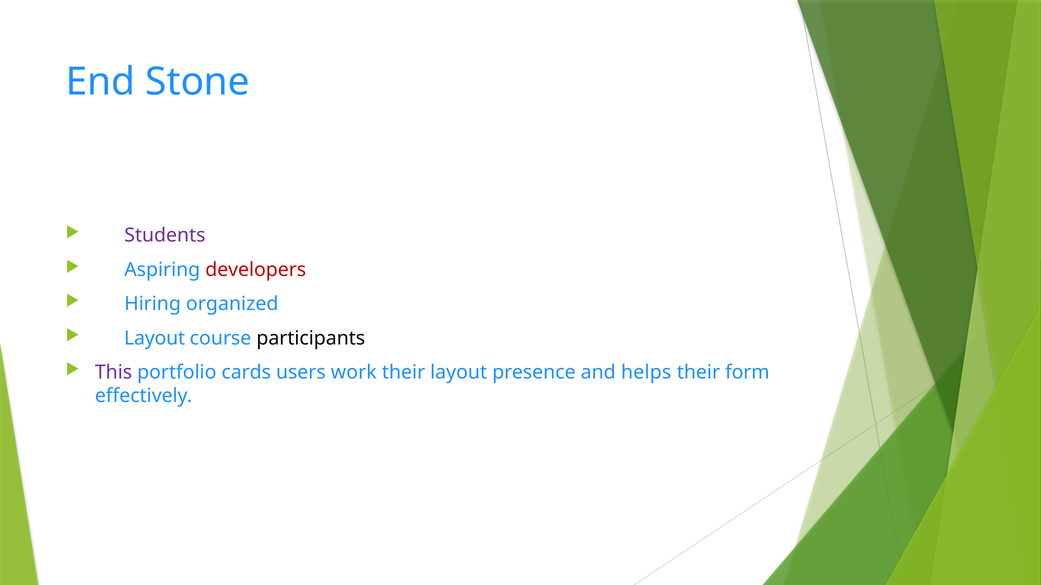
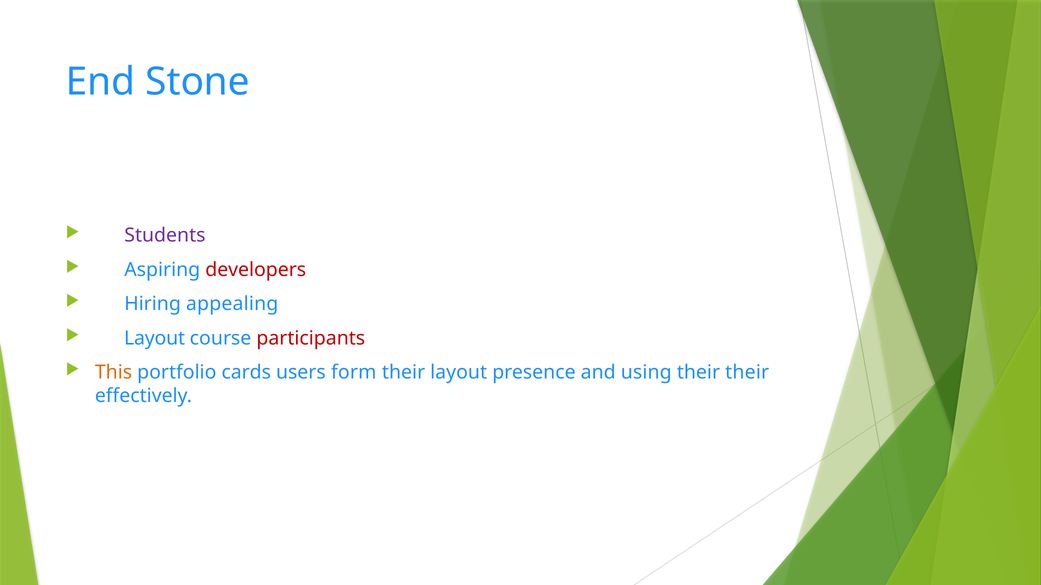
organized: organized -> appealing (232, 304)
participants colour: black -> red (311, 339)
This colour: purple -> orange (114, 373)
work: work -> form (354, 373)
helps: helps -> using (646, 373)
their form: form -> their (747, 373)
